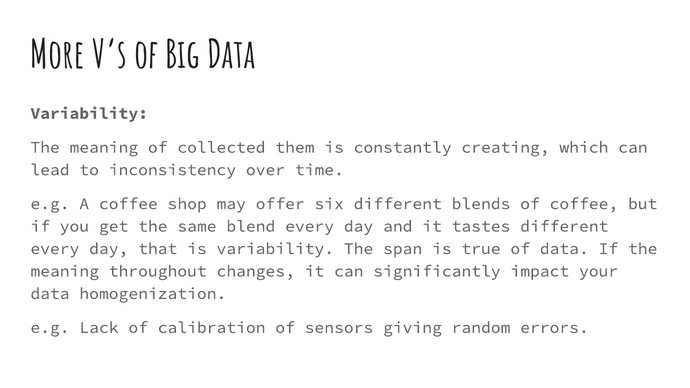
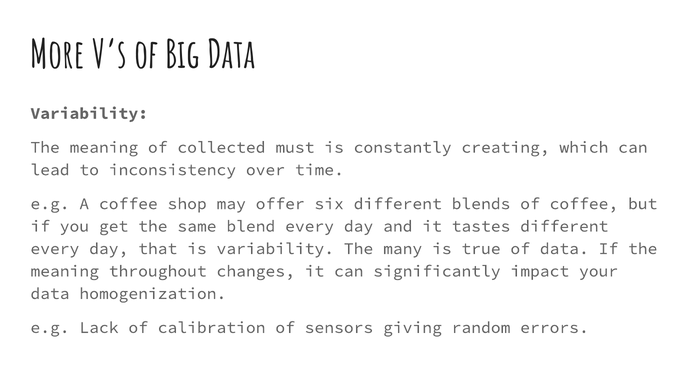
them: them -> must (295, 147)
span: span -> many (403, 249)
